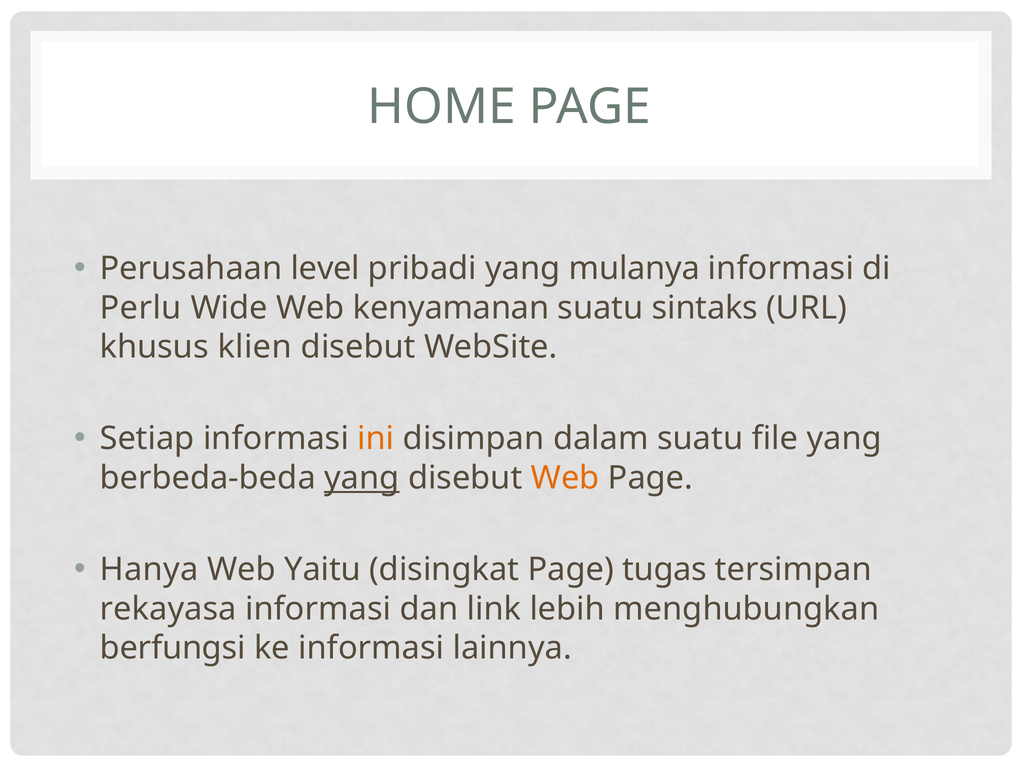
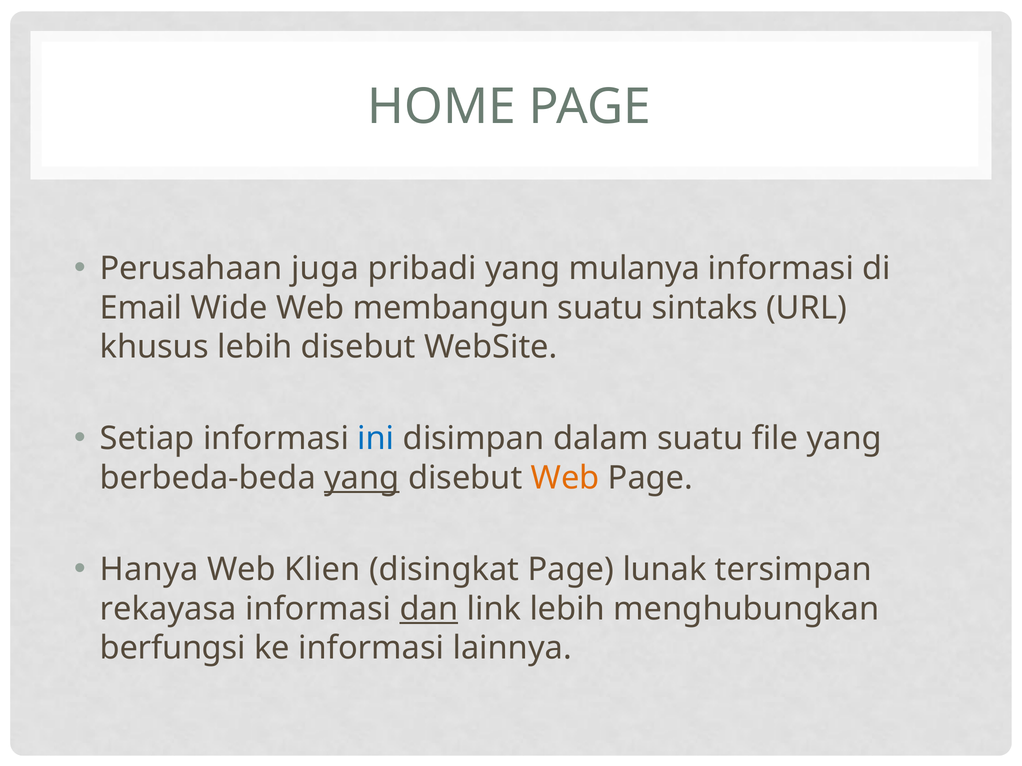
level: level -> juga (325, 269)
Perlu: Perlu -> Email (141, 308)
kenyamanan: kenyamanan -> membangun (451, 308)
khusus klien: klien -> lebih (255, 347)
ini colour: orange -> blue (376, 439)
Yaitu: Yaitu -> Klien (322, 570)
tugas: tugas -> lunak (665, 570)
dan underline: none -> present (429, 609)
